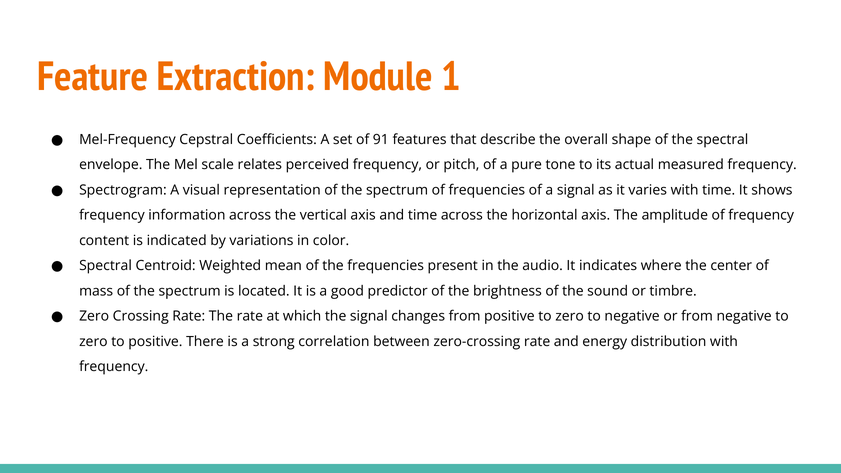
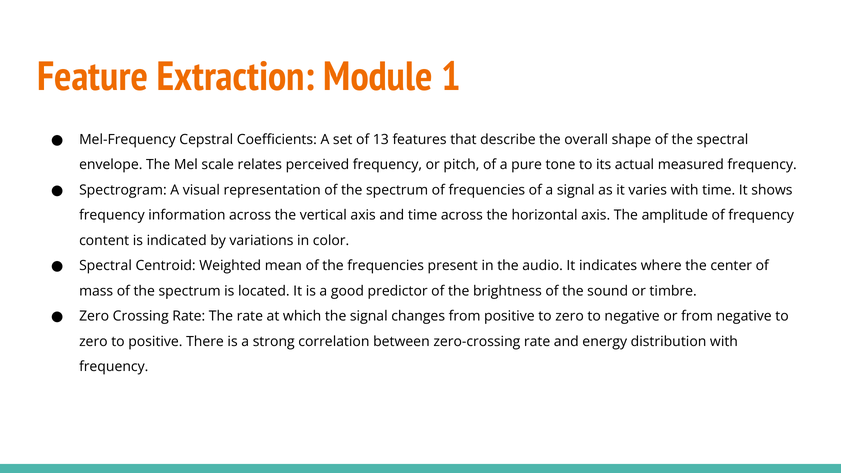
91: 91 -> 13 (381, 140)
